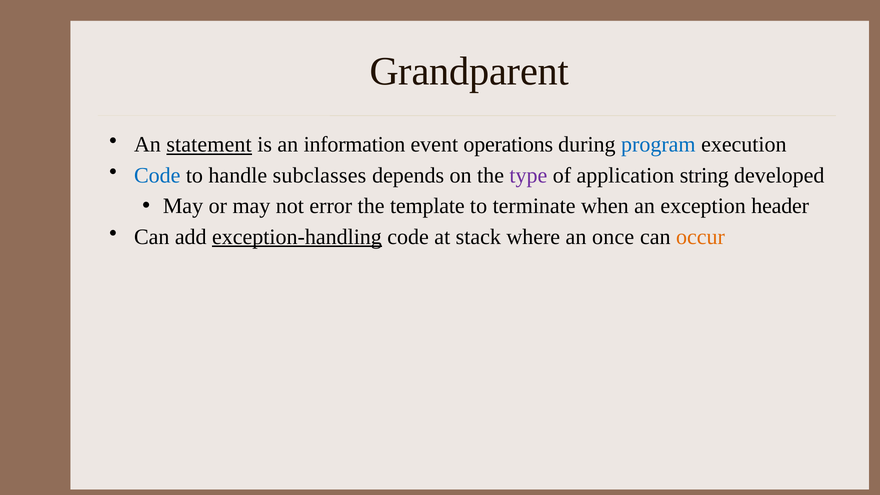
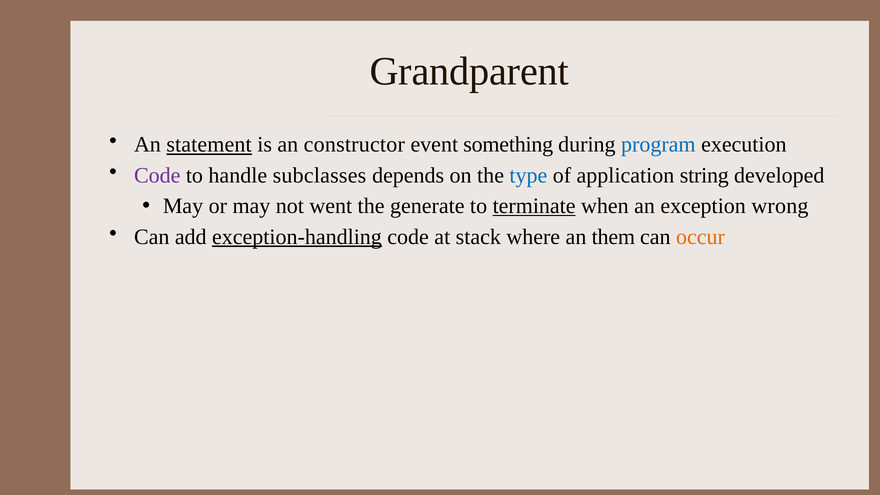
information: information -> constructor (354, 145)
operations: operations -> something (508, 145)
Code colour: blue -> purple (157, 175)
type colour: purple -> blue (528, 175)
error: error -> went (331, 206)
template: template -> generate (427, 206)
terminate underline: none -> present (534, 206)
header: header -> wrong (780, 206)
once: once -> them (613, 237)
